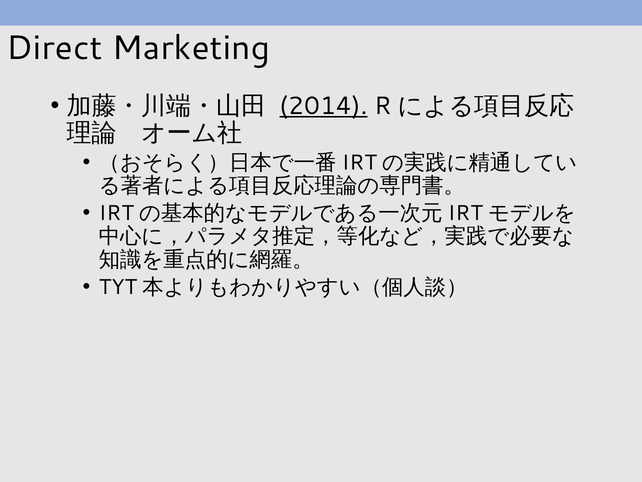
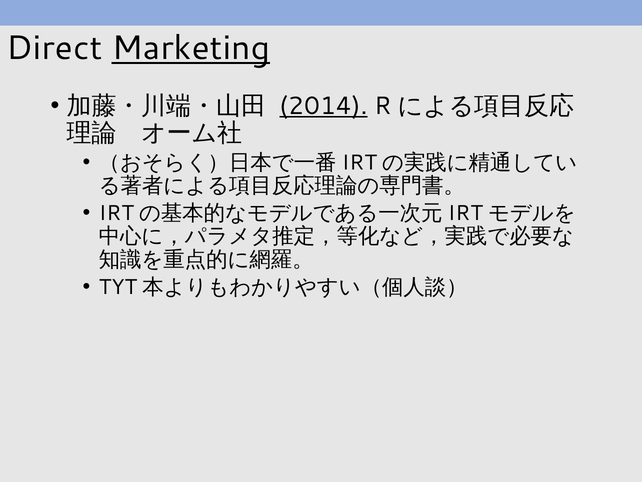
Marketing underline: none -> present (191, 48)
